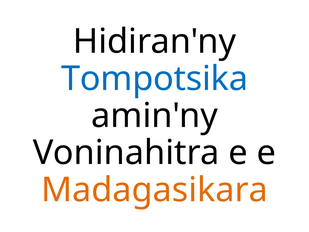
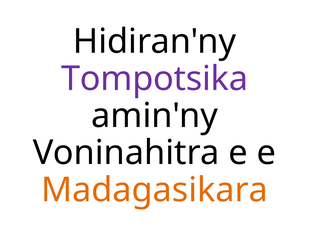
Tompotsika colour: blue -> purple (155, 79)
